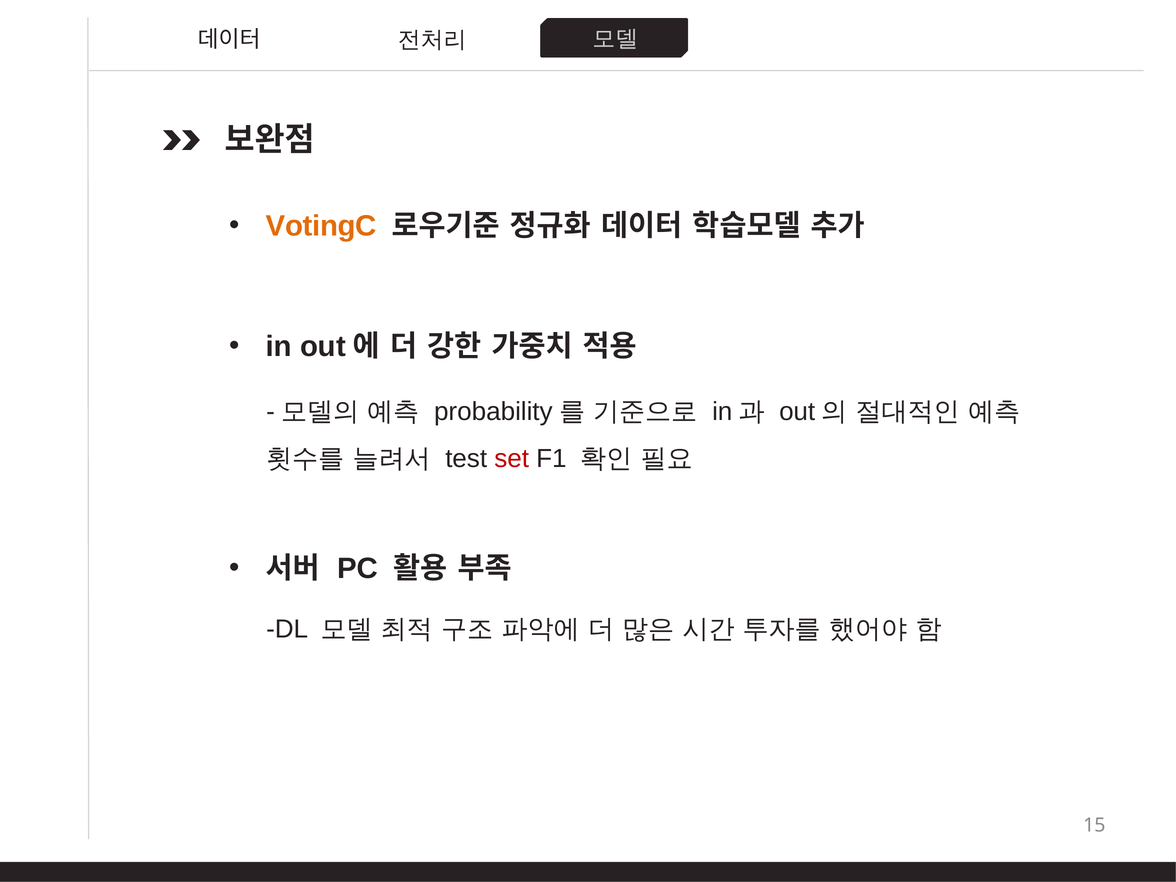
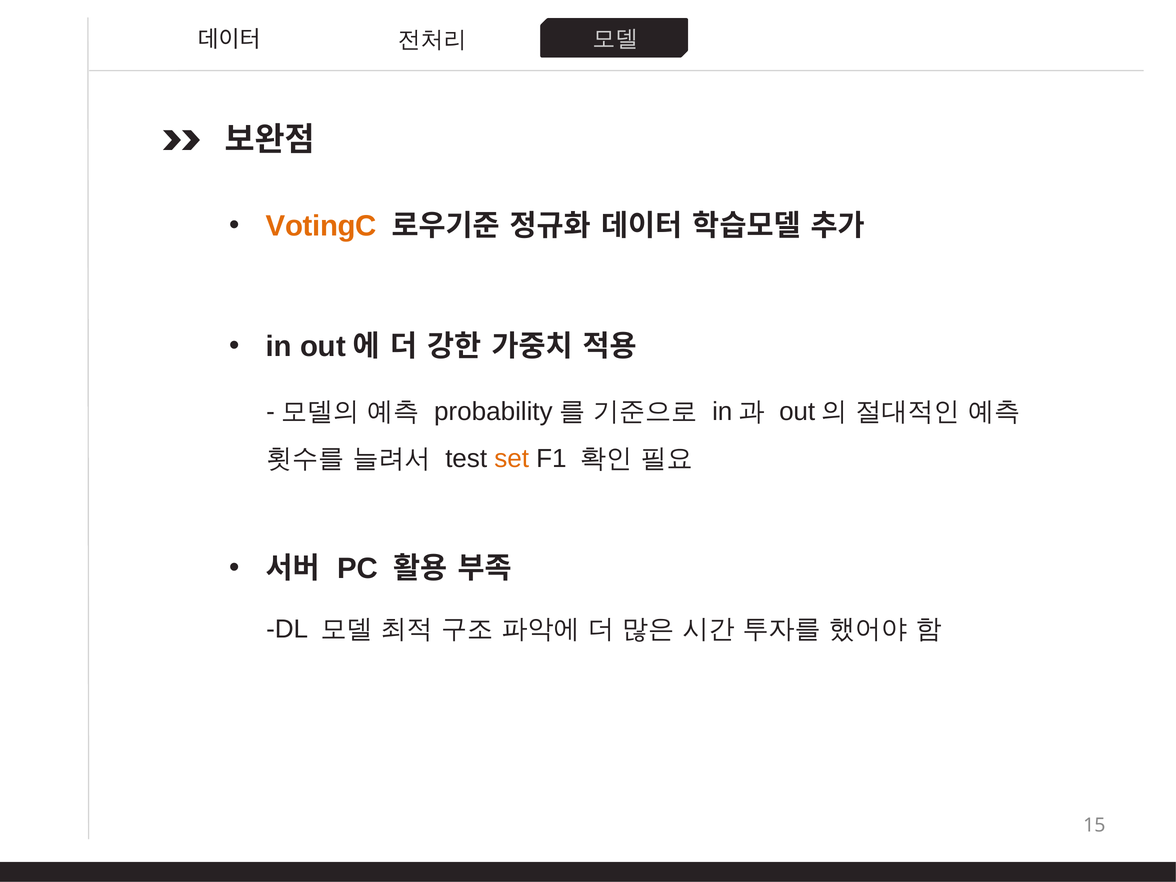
set colour: red -> orange (512, 459)
